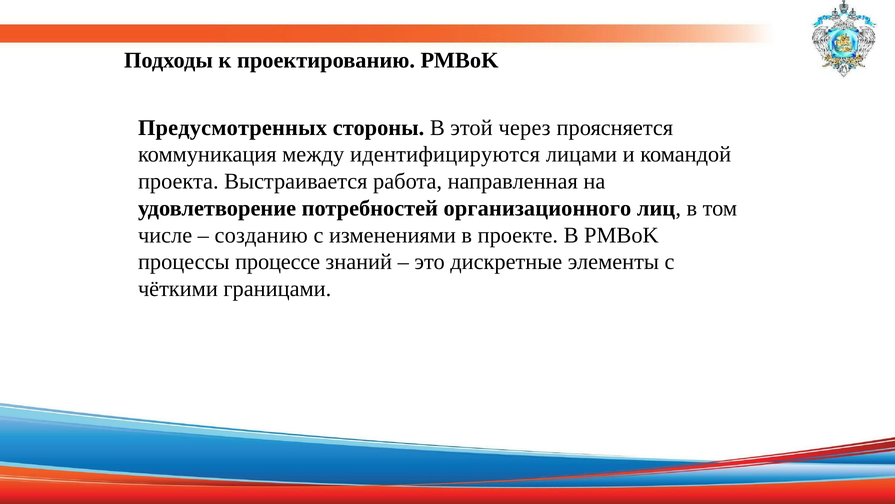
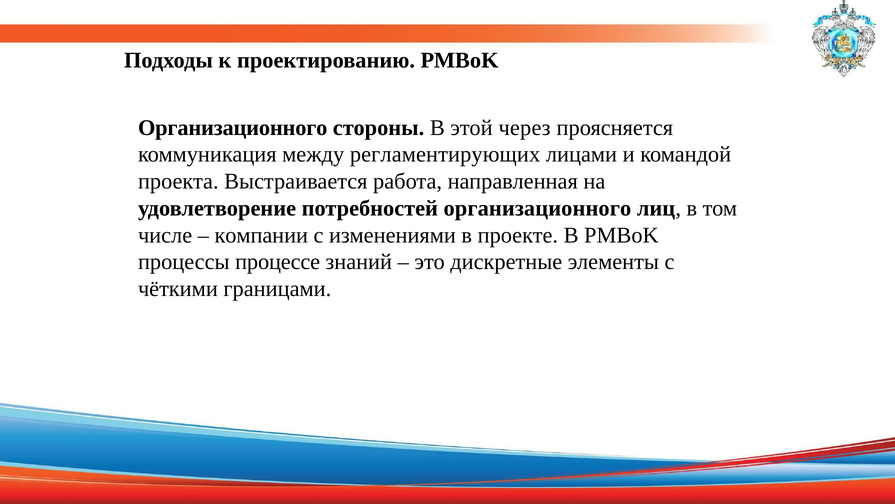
Предусмотренных: Предусмотренных -> Организационного (233, 128)
идентифицируются: идентифицируются -> регламентирующих (445, 154)
созданию: созданию -> компании (261, 235)
